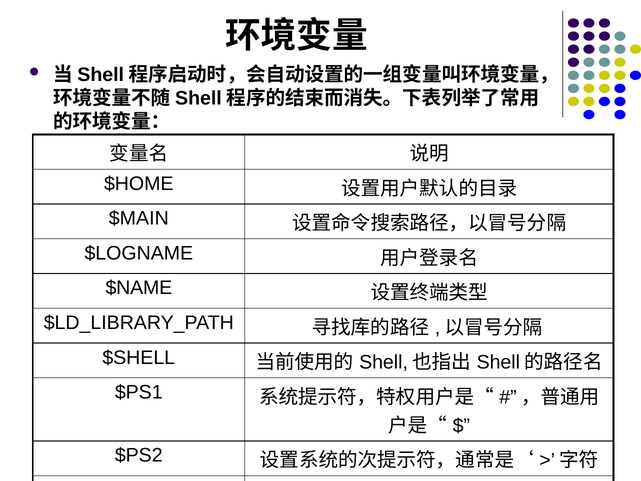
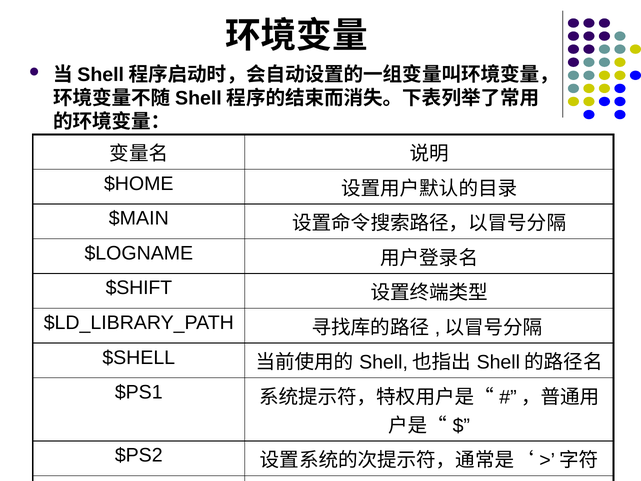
$NAME: $NAME -> $SHIFT (139, 288)
